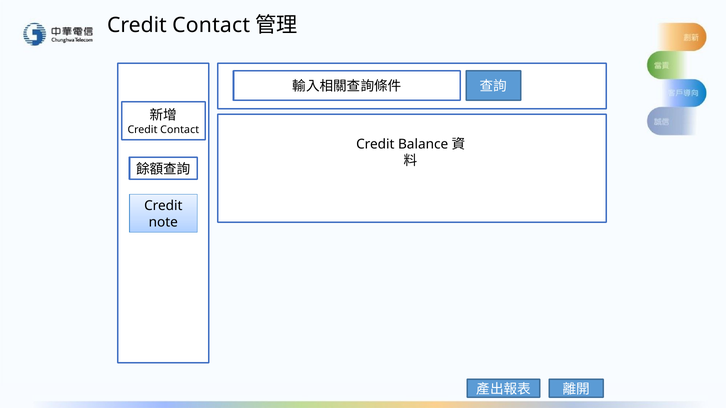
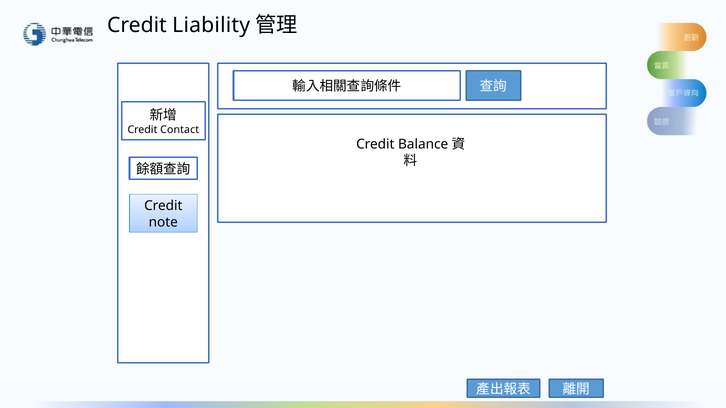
Contact: Contact -> Liability (211, 25)
